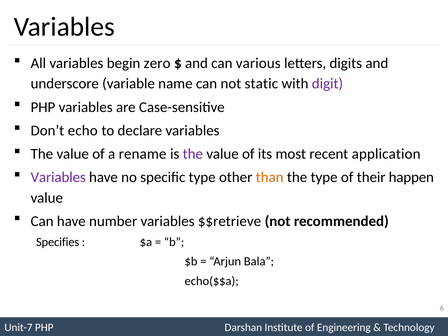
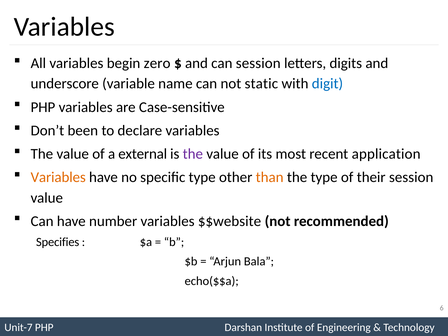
can various: various -> session (258, 63)
digit colour: purple -> blue (327, 84)
echo: echo -> been (83, 131)
rename: rename -> external (143, 154)
Variables colour: purple -> orange (58, 177)
their happen: happen -> session (411, 177)
$$retrieve: $$retrieve -> $$website (230, 221)
